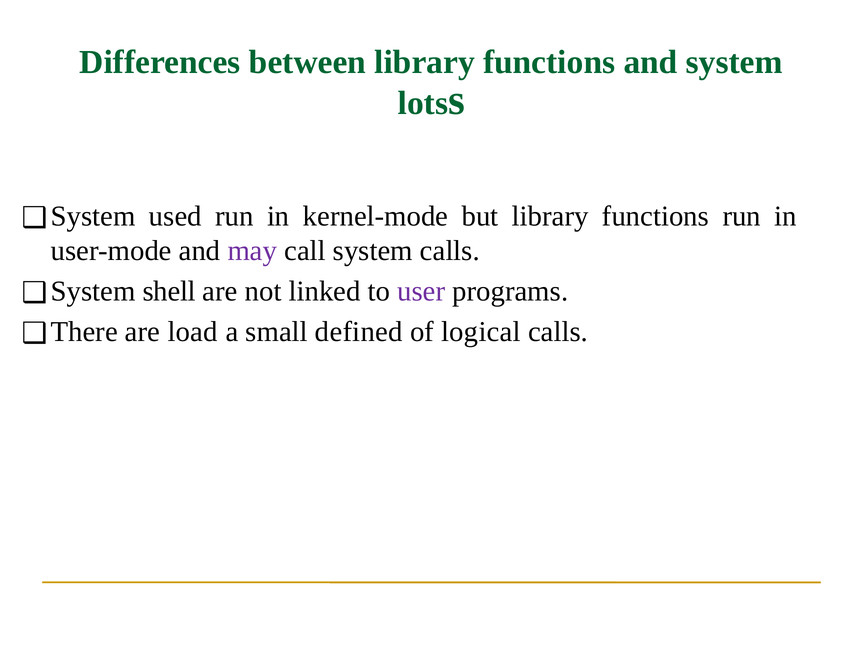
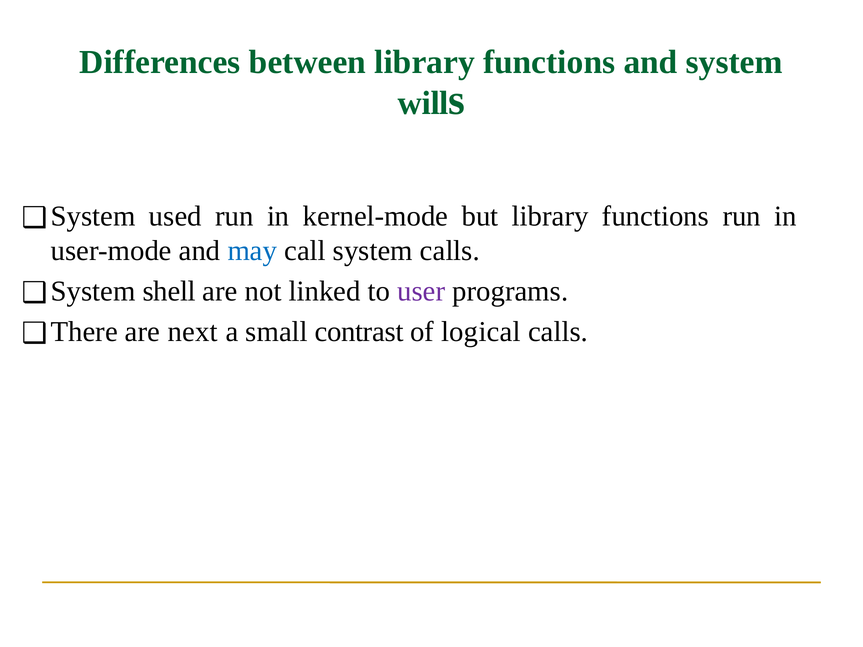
lots: lots -> will (423, 103)
may colour: purple -> blue (252, 251)
load: load -> next (193, 332)
defined: defined -> contrast (359, 332)
